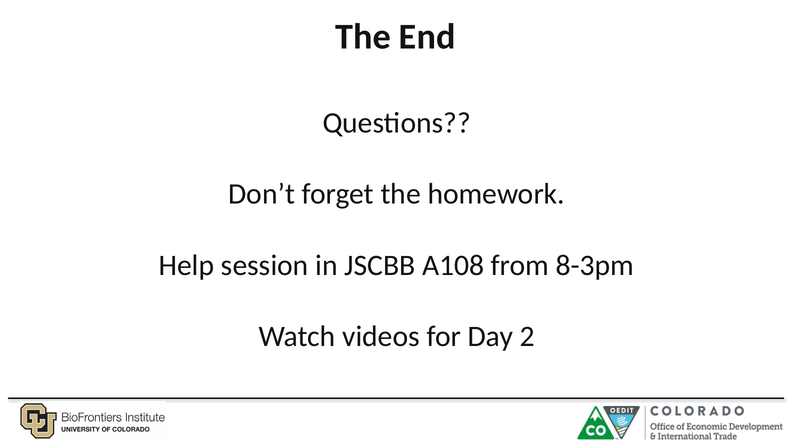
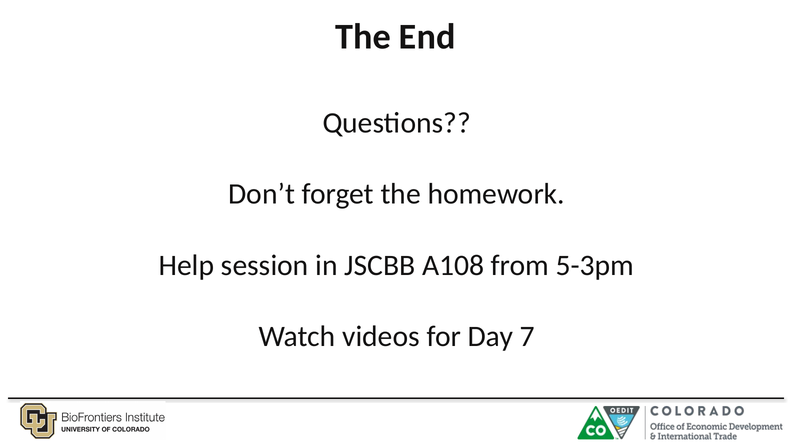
8-3pm: 8-3pm -> 5-3pm (595, 265)
2: 2 -> 7 (527, 336)
